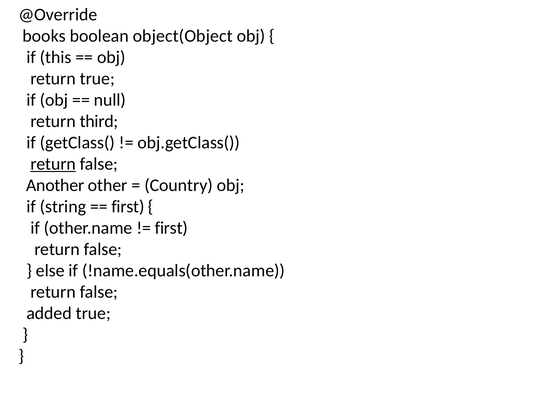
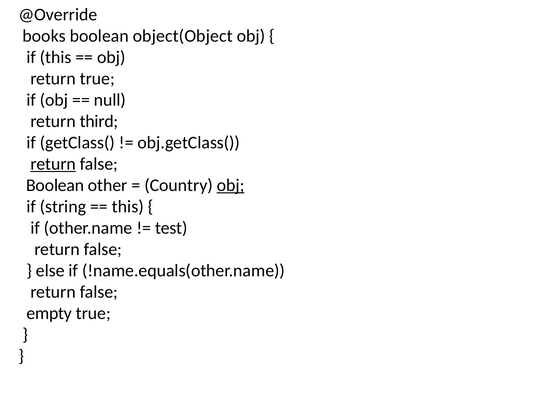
Another: Another -> Boolean (55, 185)
obj underline: none -> present (231, 185)
first: first -> this (128, 206)
first: first -> test (171, 228)
added: added -> empty (49, 313)
